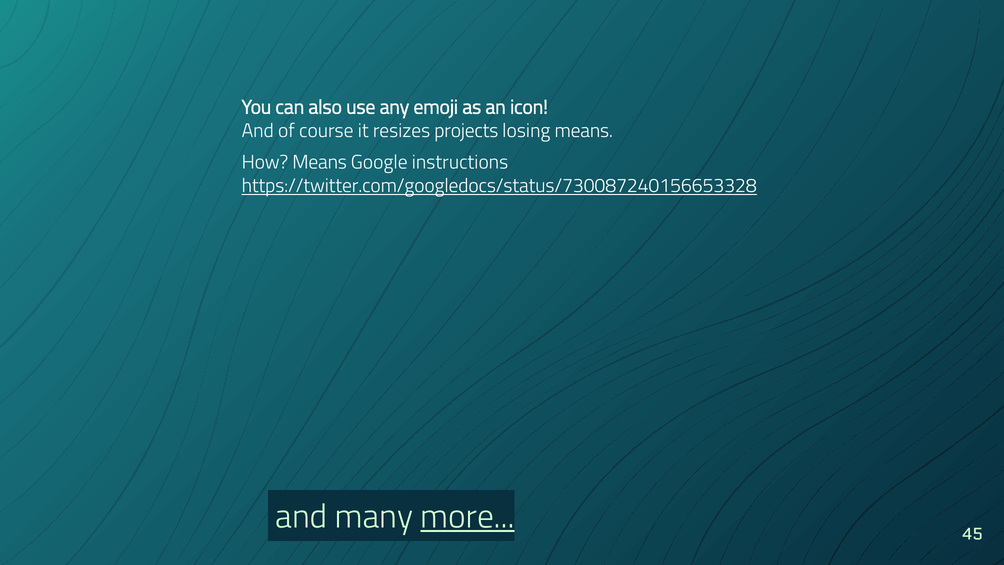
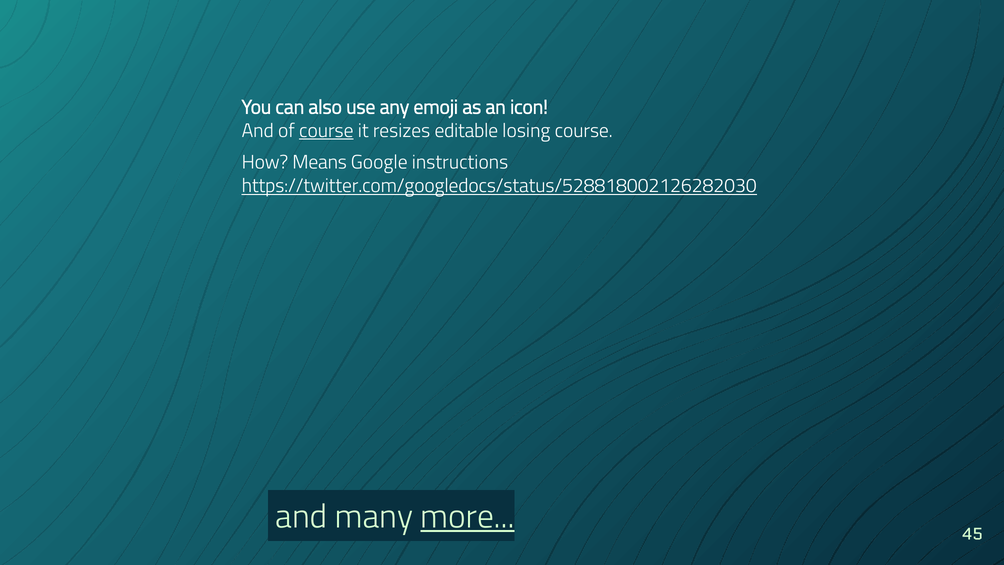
course underline: none -> present (326, 131)
projects: projects -> editable (466, 131)
losing means: means -> course (584, 131)
https://twitter.com/googledocs/status/730087240156653328: https://twitter.com/googledocs/status/730087240156653328 -> https://twitter.com/googledocs/status/528818002126282030 (499, 186)
